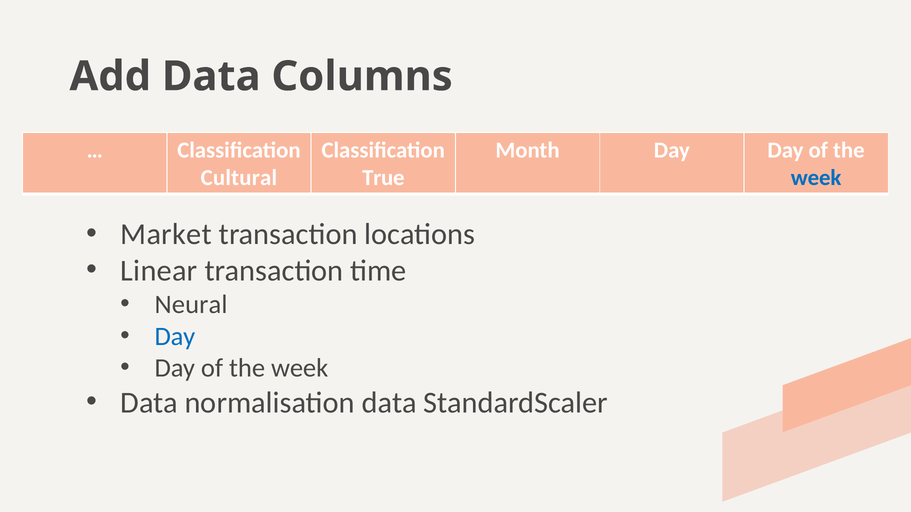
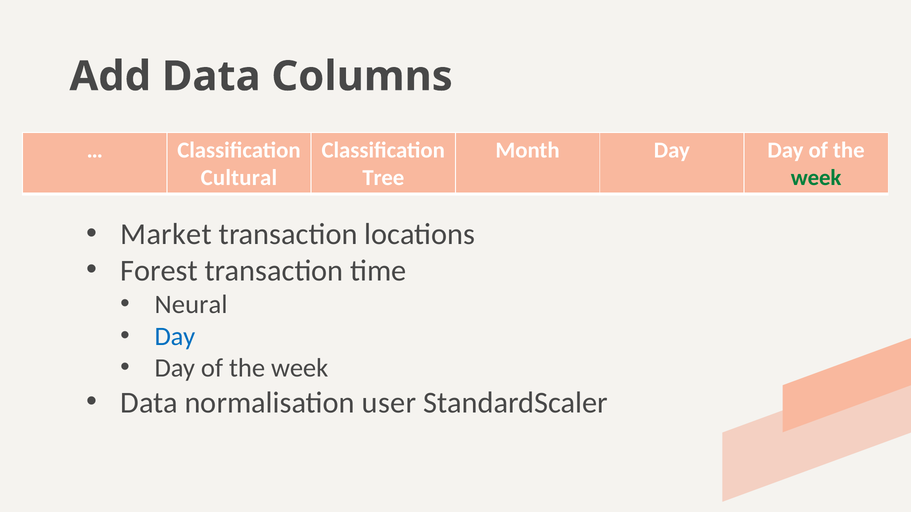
True: True -> Tree (383, 178)
week colour: blue -> green (816, 178)
Linear: Linear -> Forest (159, 271)
normalisation data: data -> user (389, 403)
